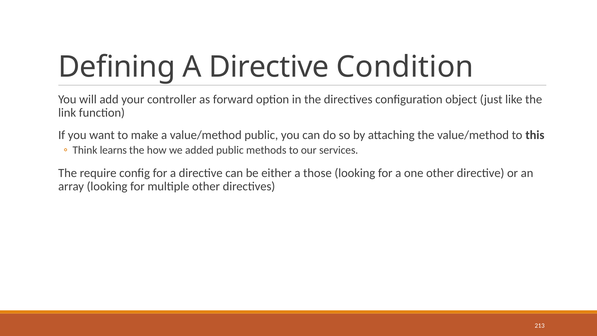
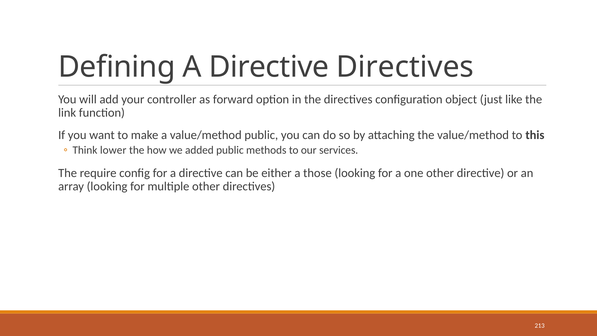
Directive Condition: Condition -> Directives (405, 67)
learns: learns -> lower (113, 150)
